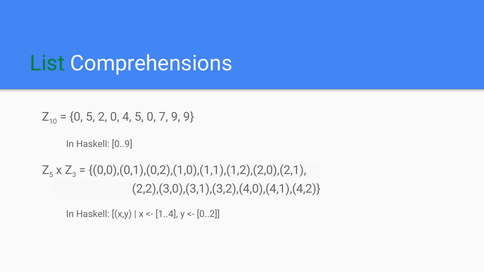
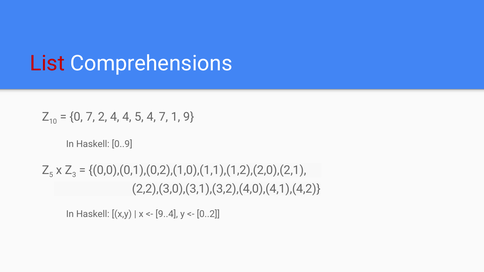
List colour: green -> red (47, 63)
0 5: 5 -> 7 (90, 117)
2 0: 0 -> 4 (115, 117)
5 0: 0 -> 4 (151, 117)
7 9: 9 -> 1 (176, 117)
1..4: 1..4 -> 9..4 (167, 214)
